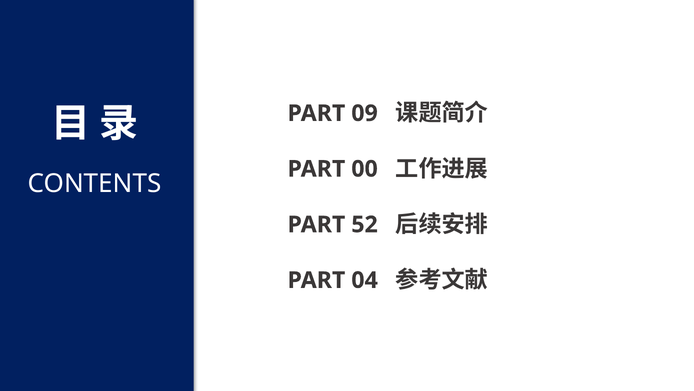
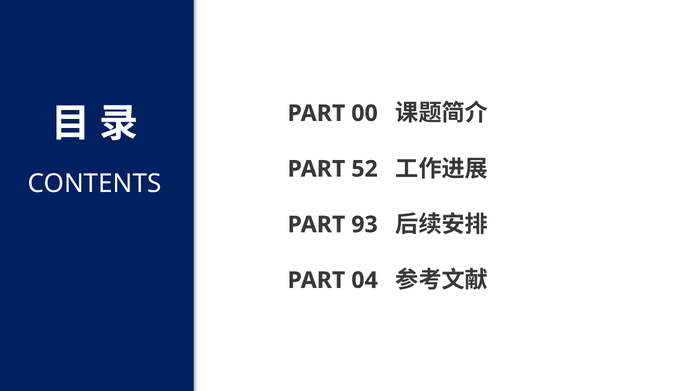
09: 09 -> 00 (365, 113)
00: 00 -> 52 (365, 169)
52: 52 -> 93 (365, 224)
